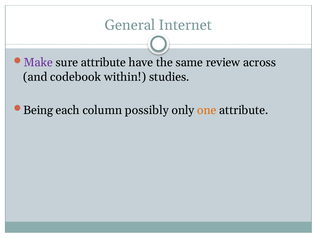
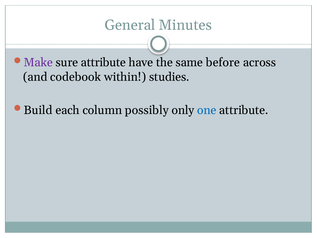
Internet: Internet -> Minutes (185, 25)
review: review -> before (223, 62)
Being: Being -> Build (38, 110)
one colour: orange -> blue (207, 110)
